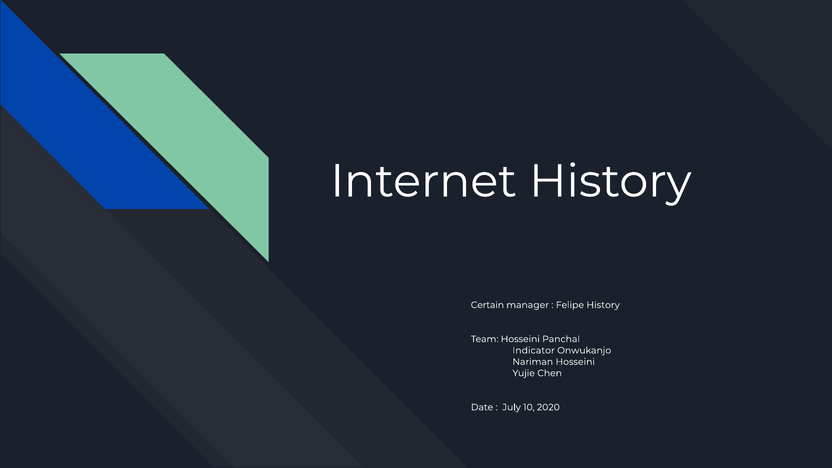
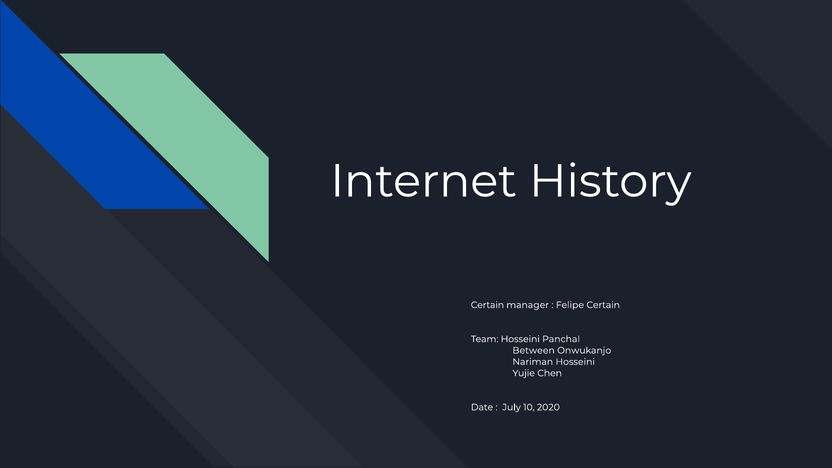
Felipe History: History -> Certain (603, 305)
Indicator: Indicator -> Between (534, 350)
